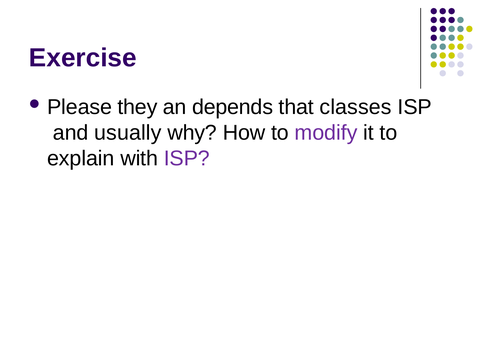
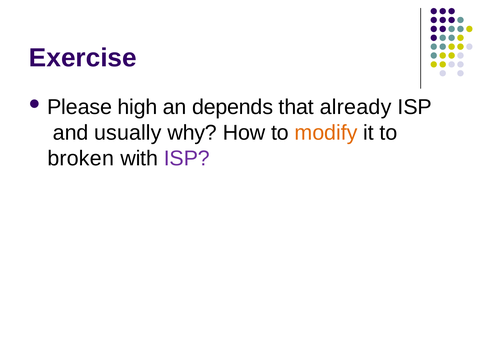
they: they -> high (137, 107)
classes: classes -> already (356, 107)
modify colour: purple -> orange (326, 133)
explain: explain -> broken (81, 159)
